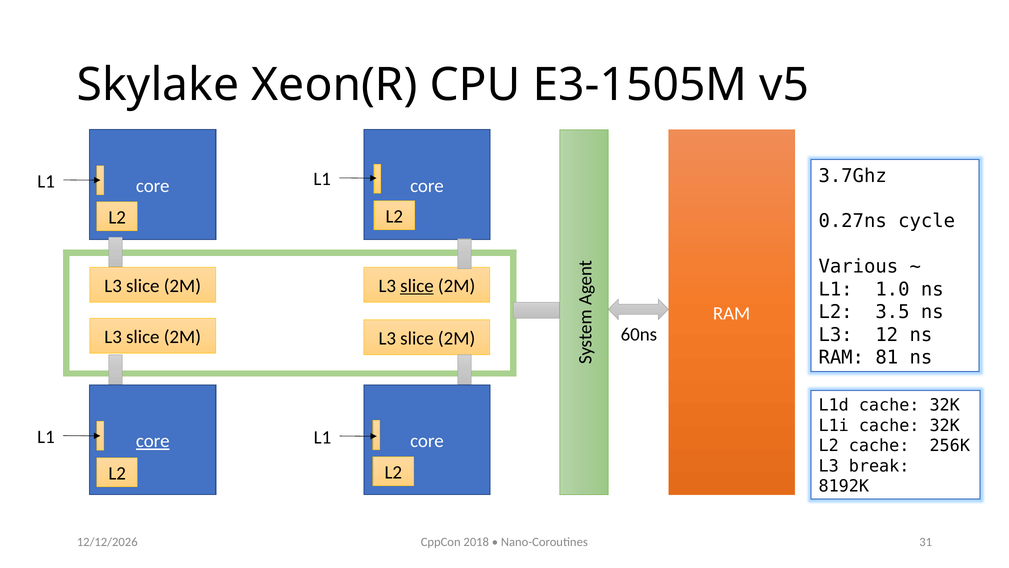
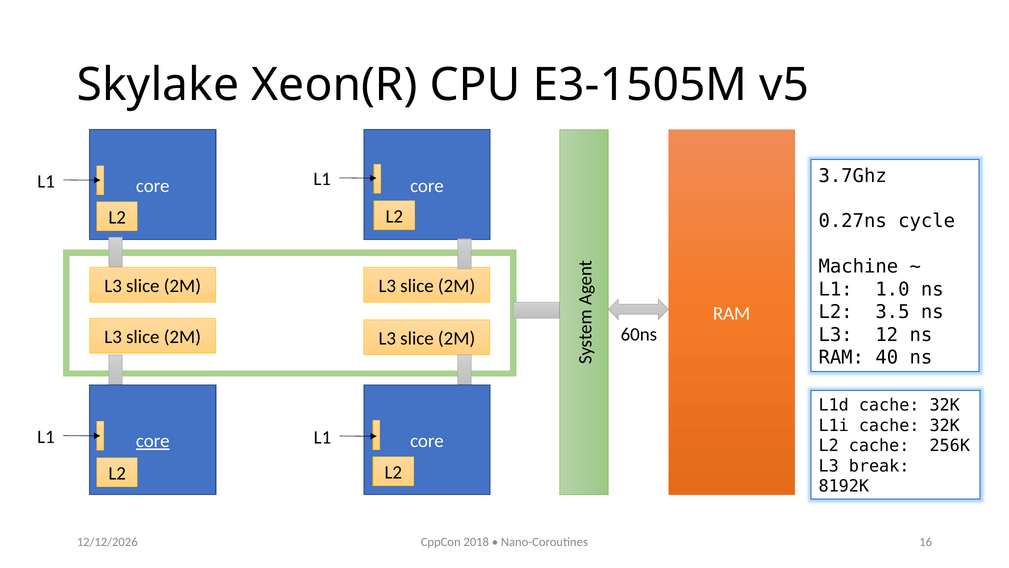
Various: Various -> Machine (858, 266)
slice underline: present -> none (417, 286)
81: 81 -> 40 (887, 357)
31: 31 -> 16 (926, 542)
